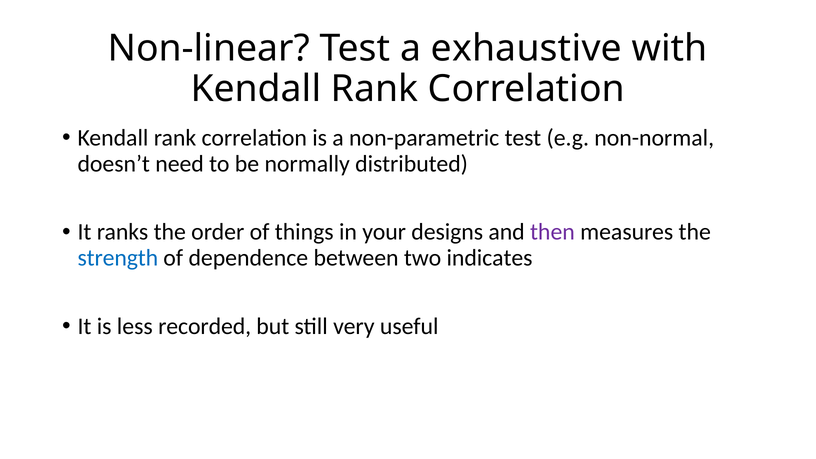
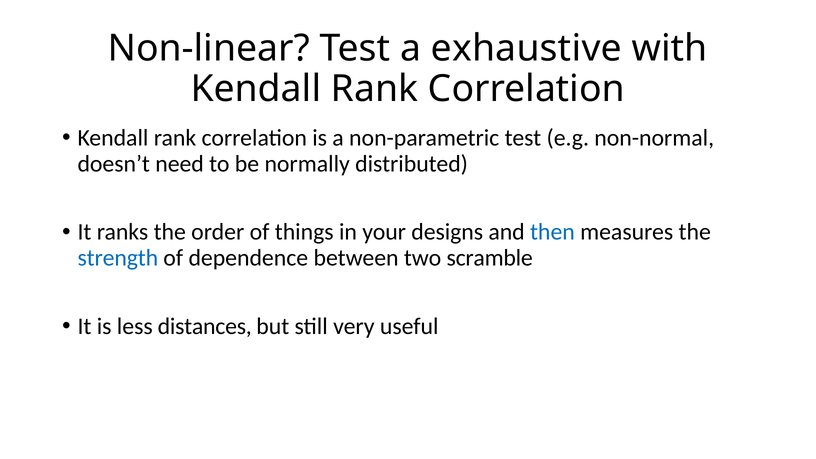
then colour: purple -> blue (552, 232)
indicates: indicates -> scramble (490, 258)
recorded: recorded -> distances (205, 326)
